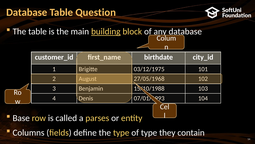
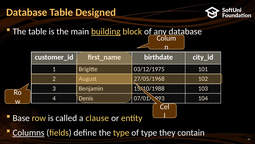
Question: Question -> Designed (96, 12)
parses: parses -> clause (97, 118)
Columns underline: none -> present (29, 132)
